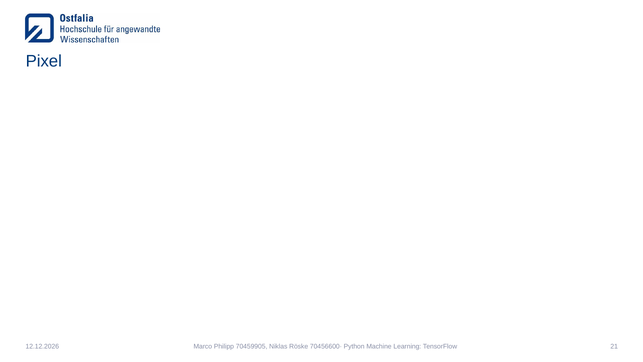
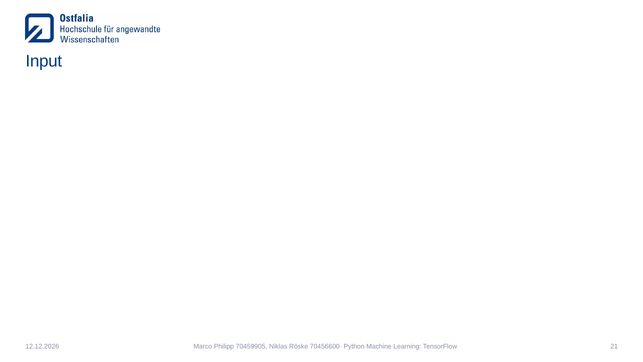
Pixel: Pixel -> Input (44, 61)
